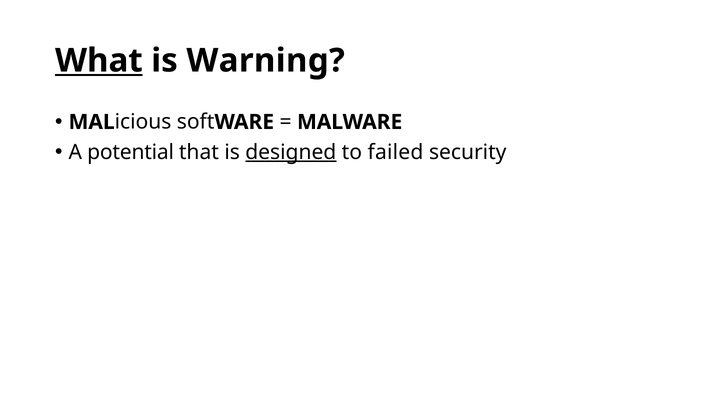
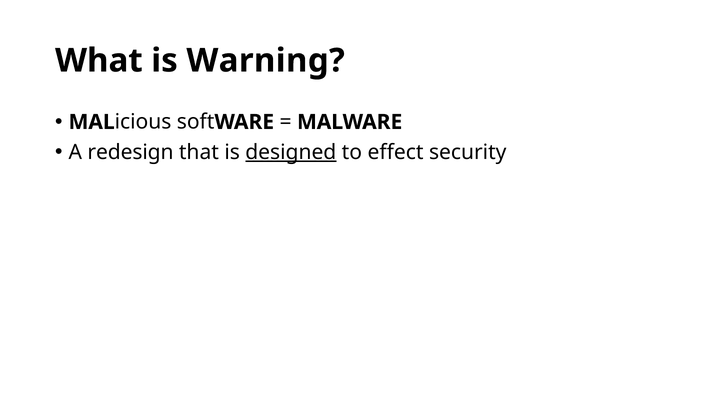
What underline: present -> none (99, 61)
potential: potential -> redesign (131, 152)
failed: failed -> effect (396, 152)
